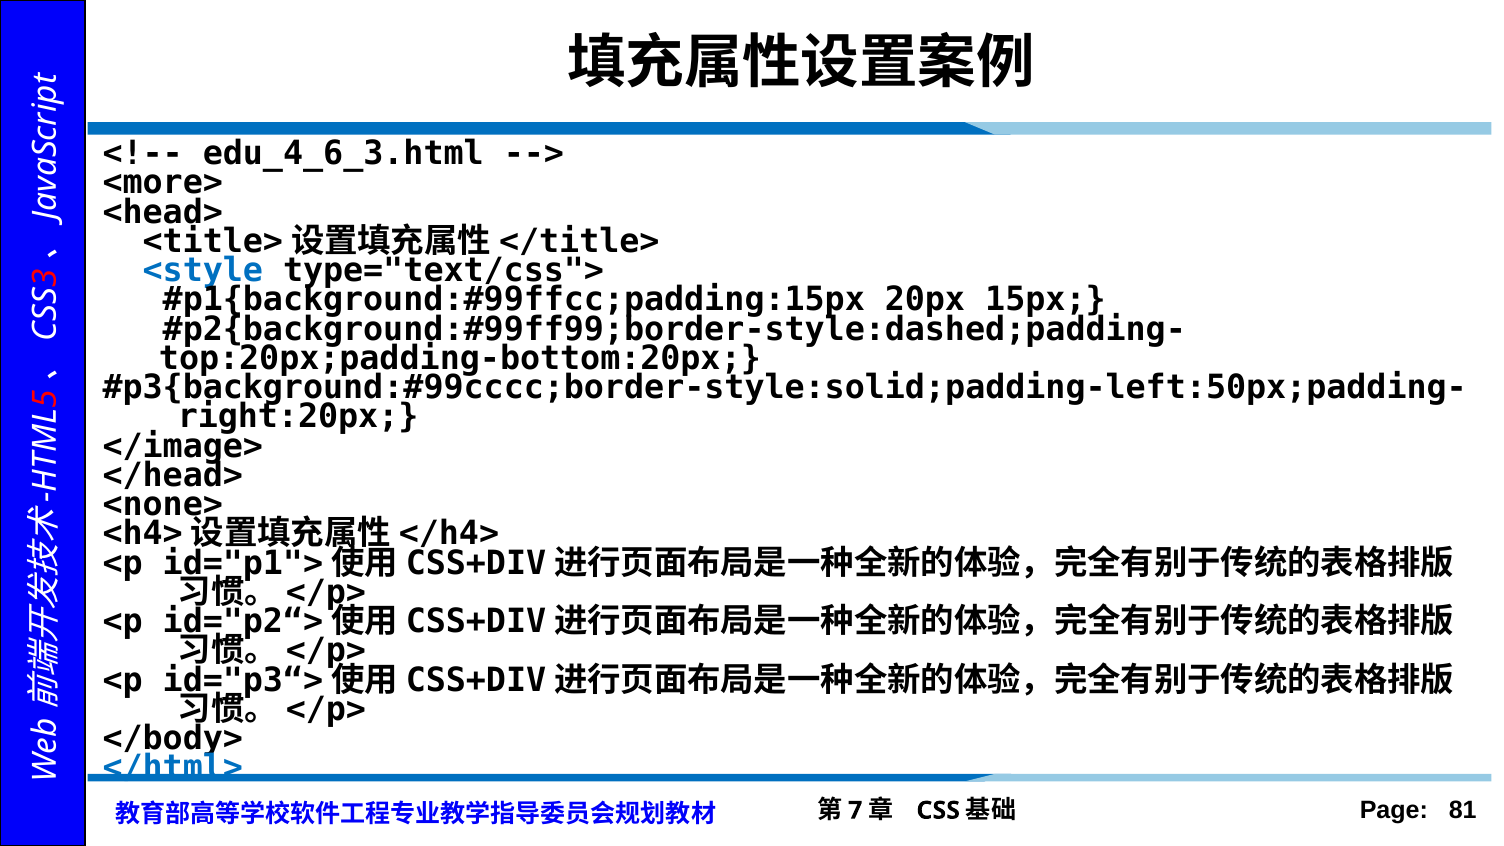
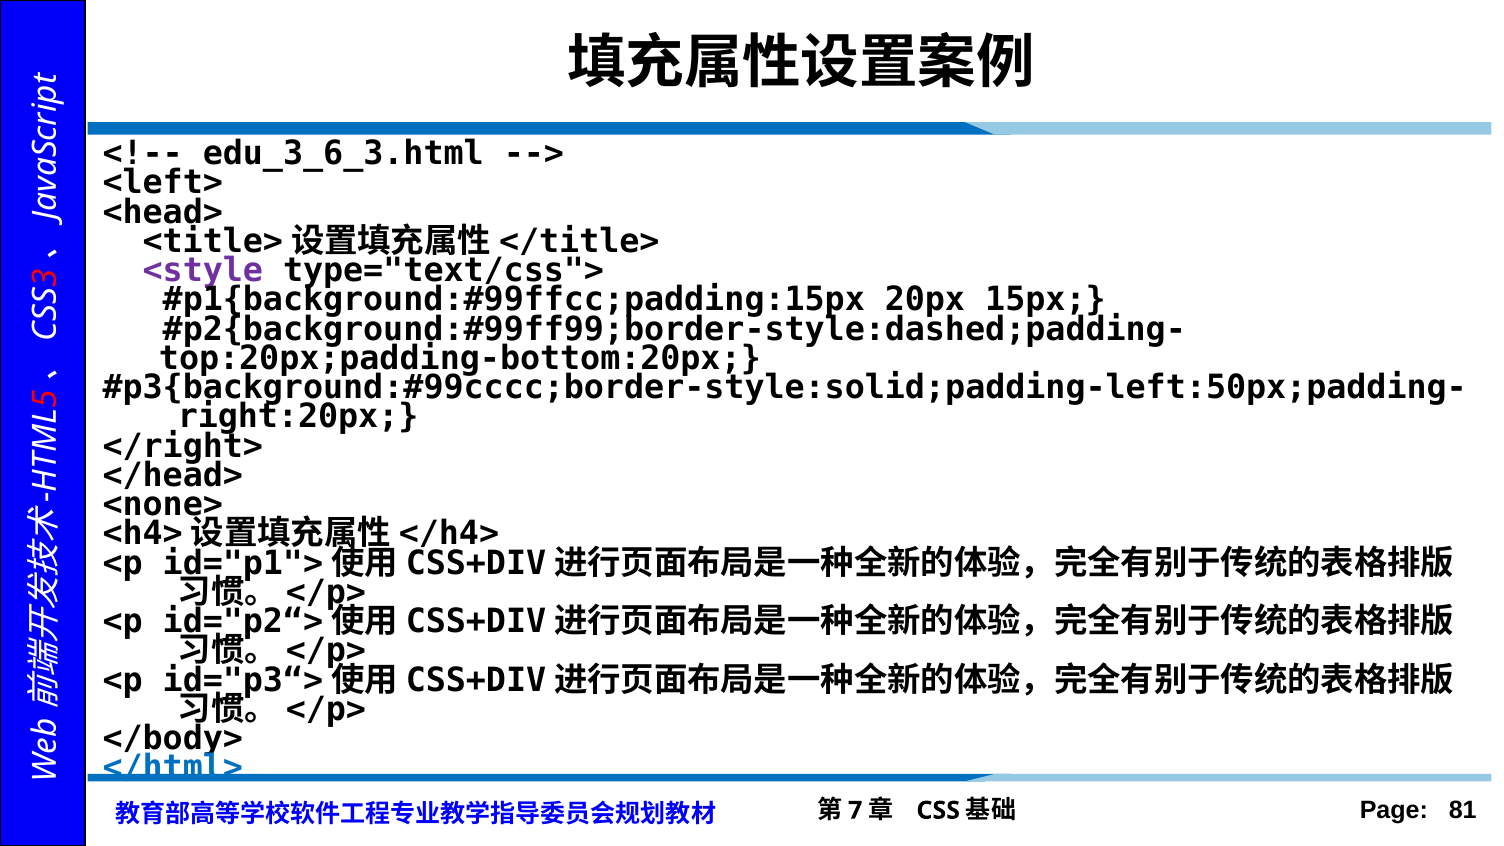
edu_4_6_3.html: edu_4_6_3.html -> edu_3_6_3.html (343, 154)
<more>: <more> -> <left> (163, 183)
<style colour: blue -> purple (203, 271)
</image>: </image> -> </right> (183, 446)
